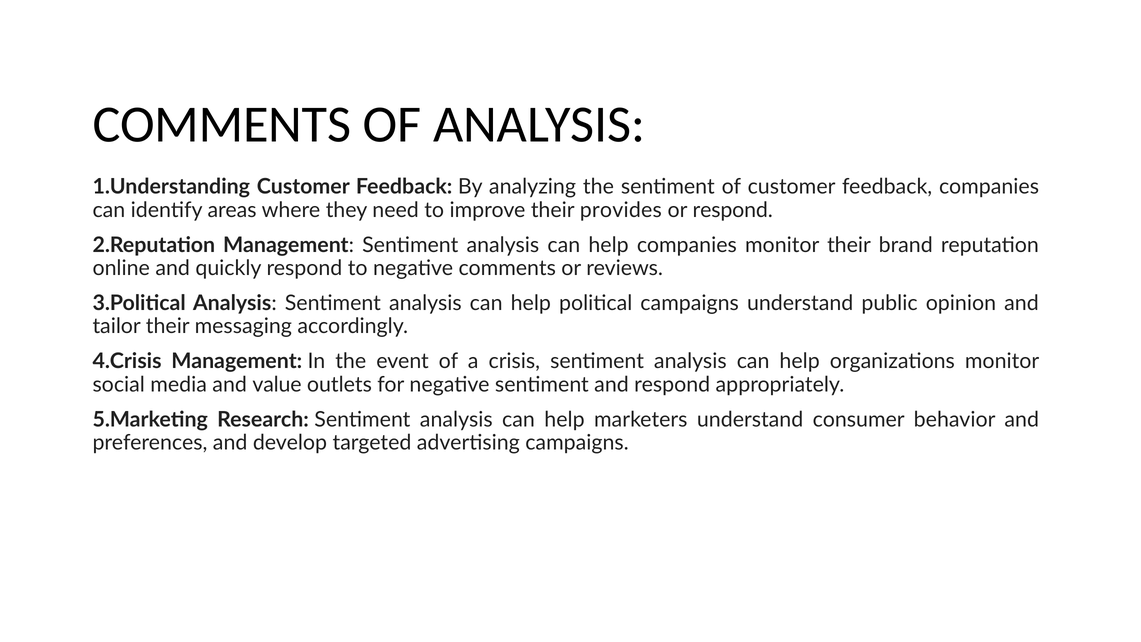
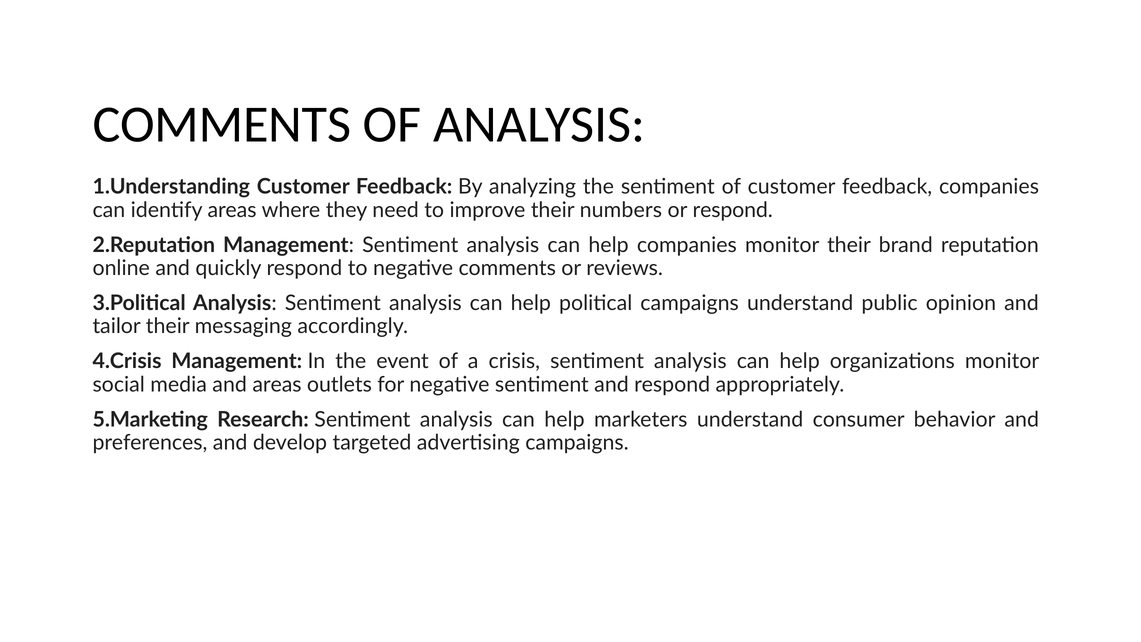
provides: provides -> numbers (621, 210)
and value: value -> areas (277, 384)
